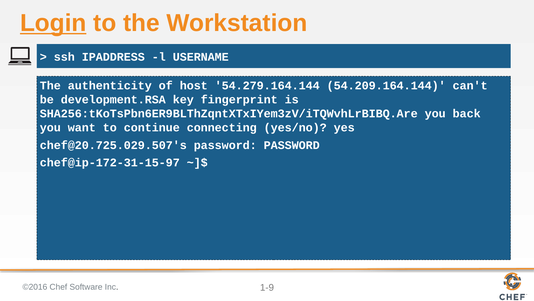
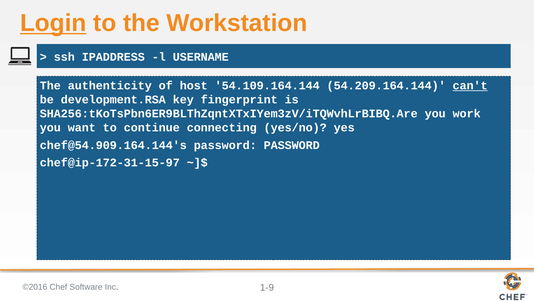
54.279.164.144: 54.279.164.144 -> 54.109.164.144 (267, 85)
can't underline: none -> present (470, 85)
back: back -> work (467, 113)
chef@20.725.029.507's: chef@20.725.029.507's -> chef@54.909.164.144's (113, 145)
